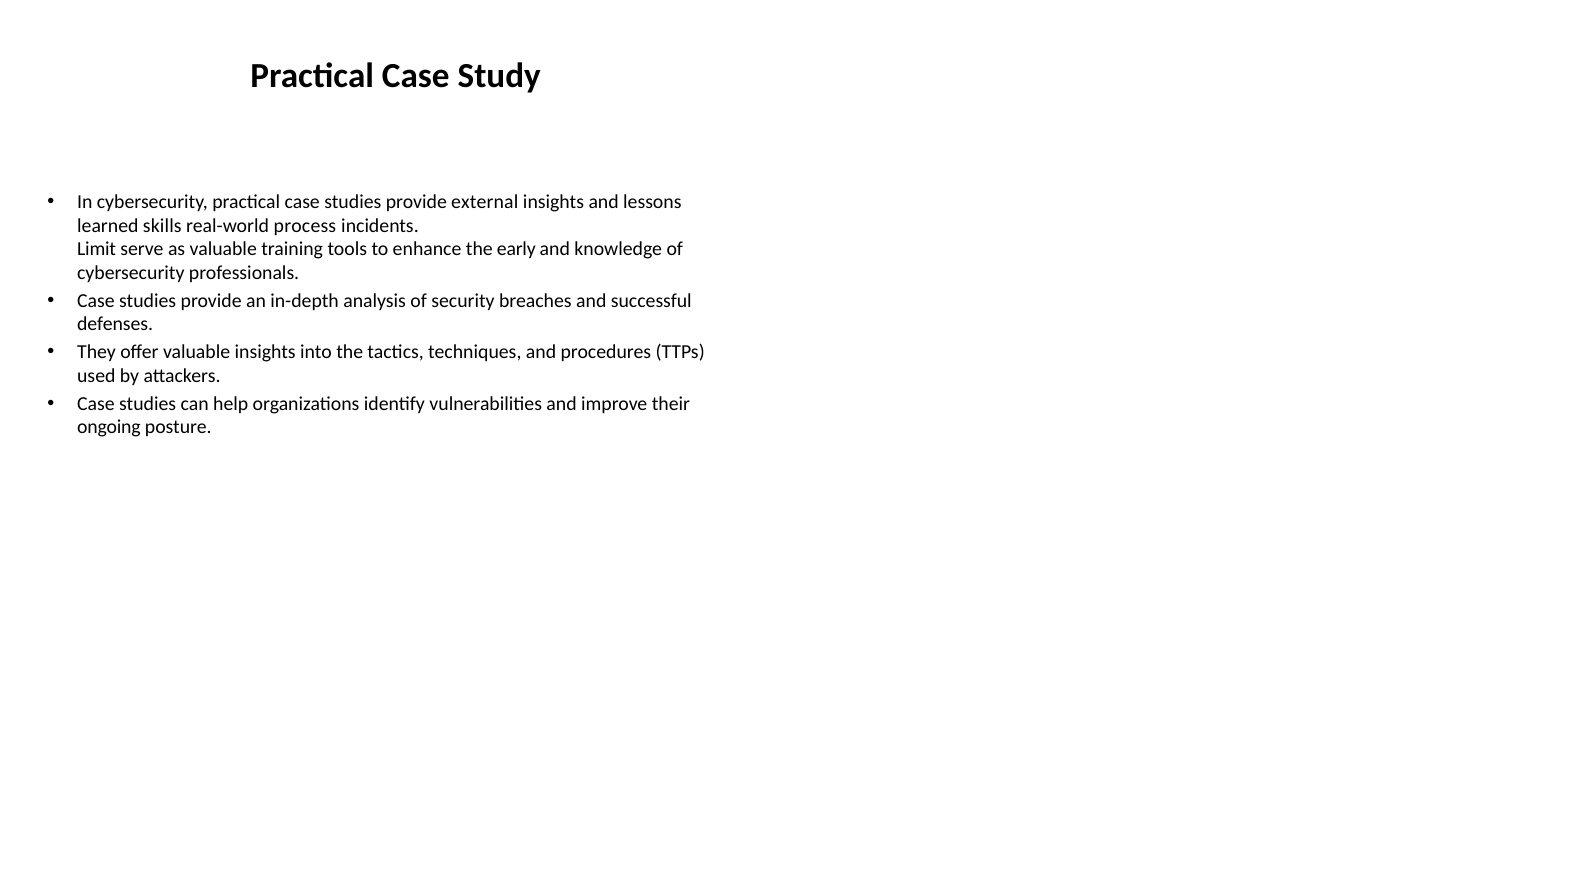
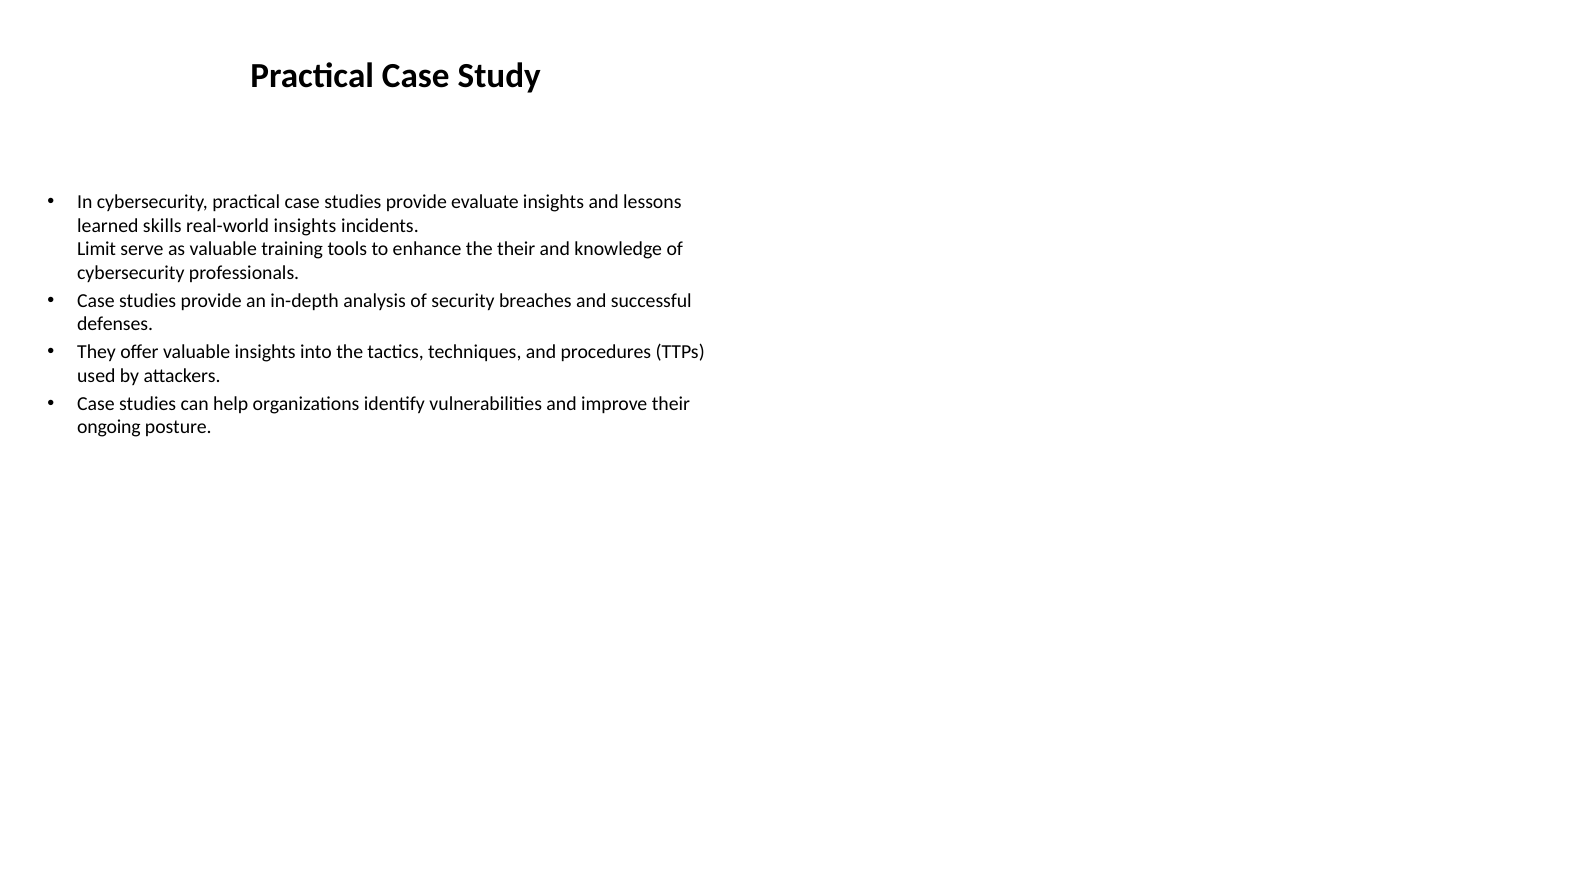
external: external -> evaluate (485, 202)
real-world process: process -> insights (305, 226)
the early: early -> their (516, 249)
